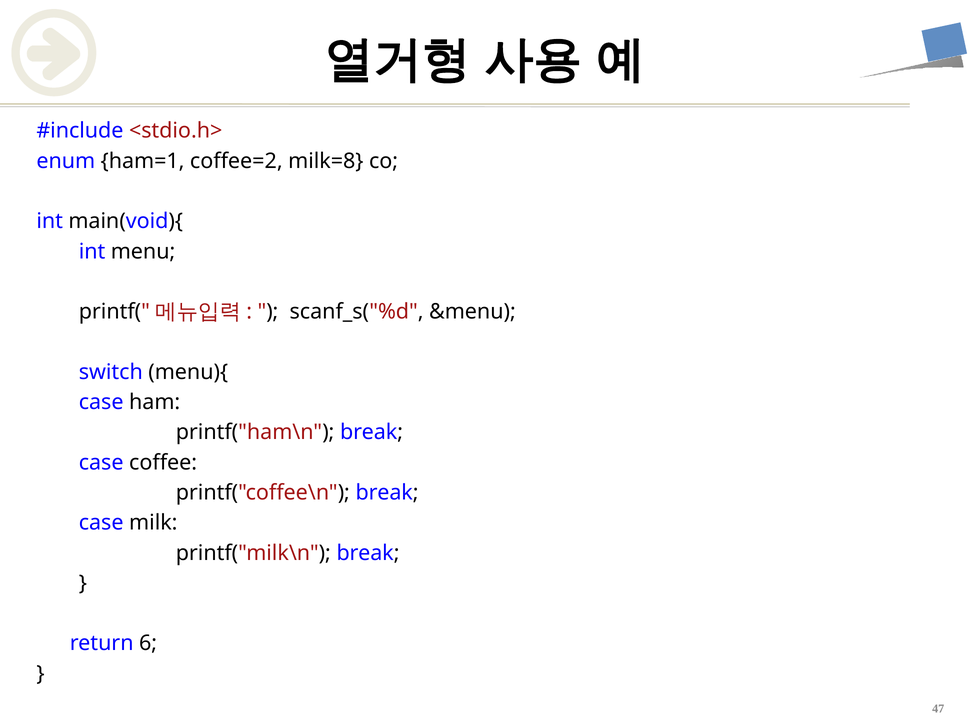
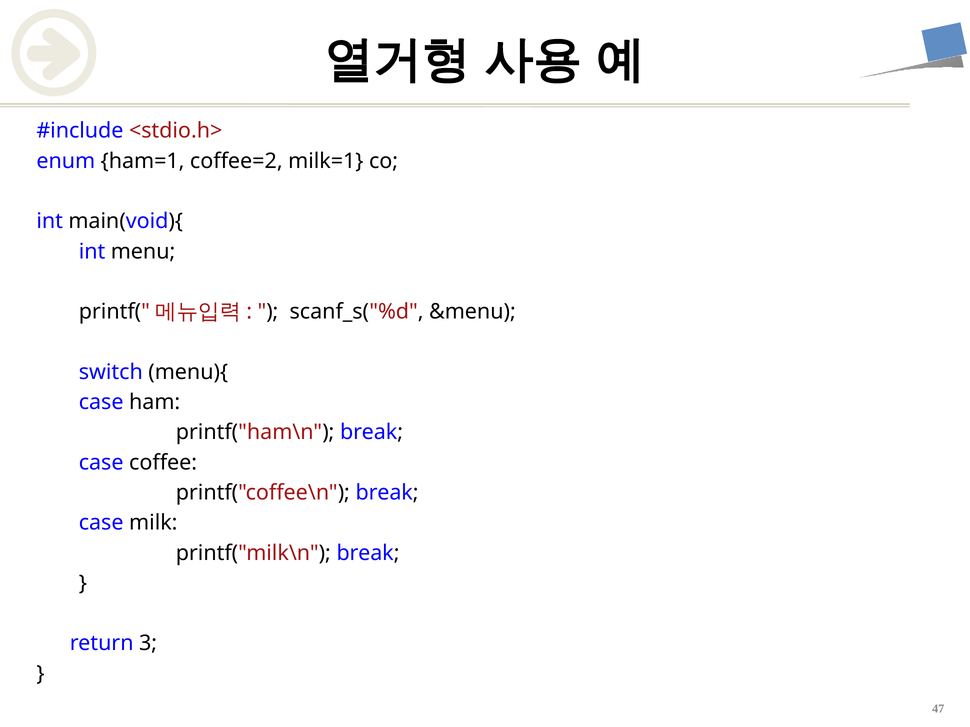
milk=8: milk=8 -> milk=1 (326, 161)
6: 6 -> 3 (148, 644)
